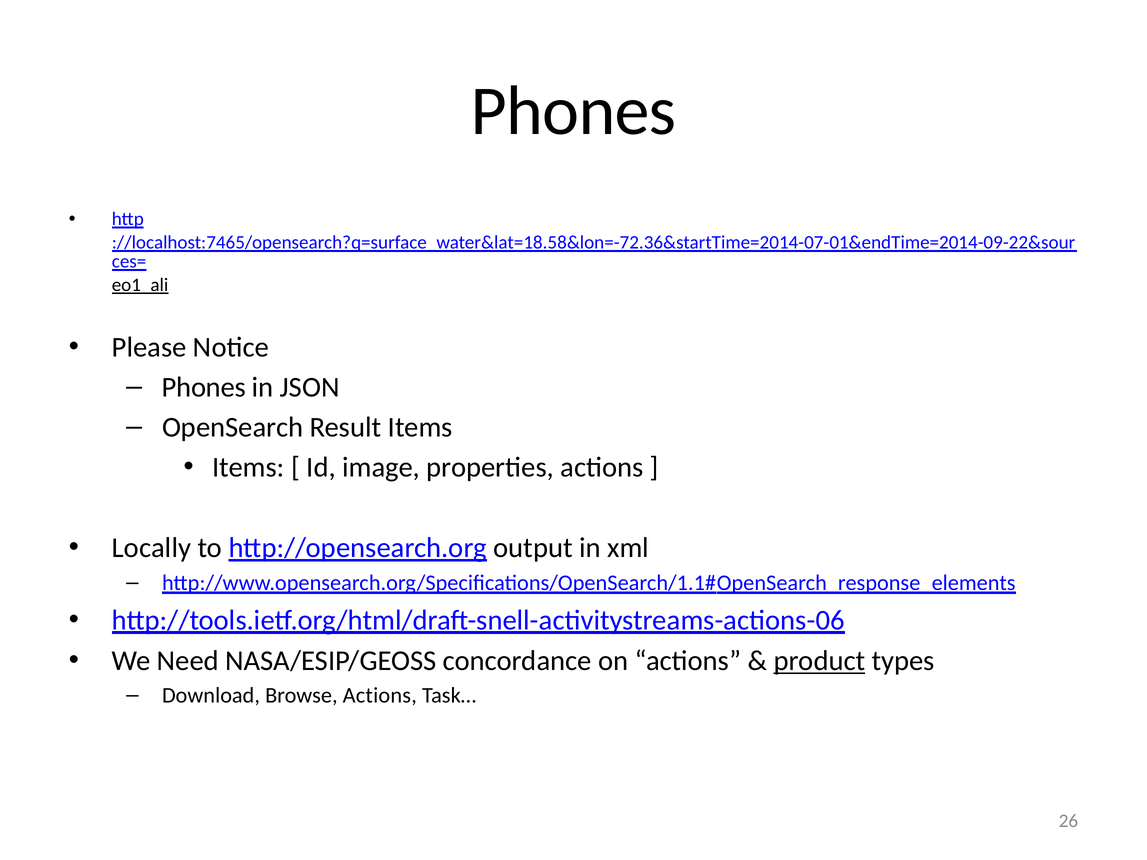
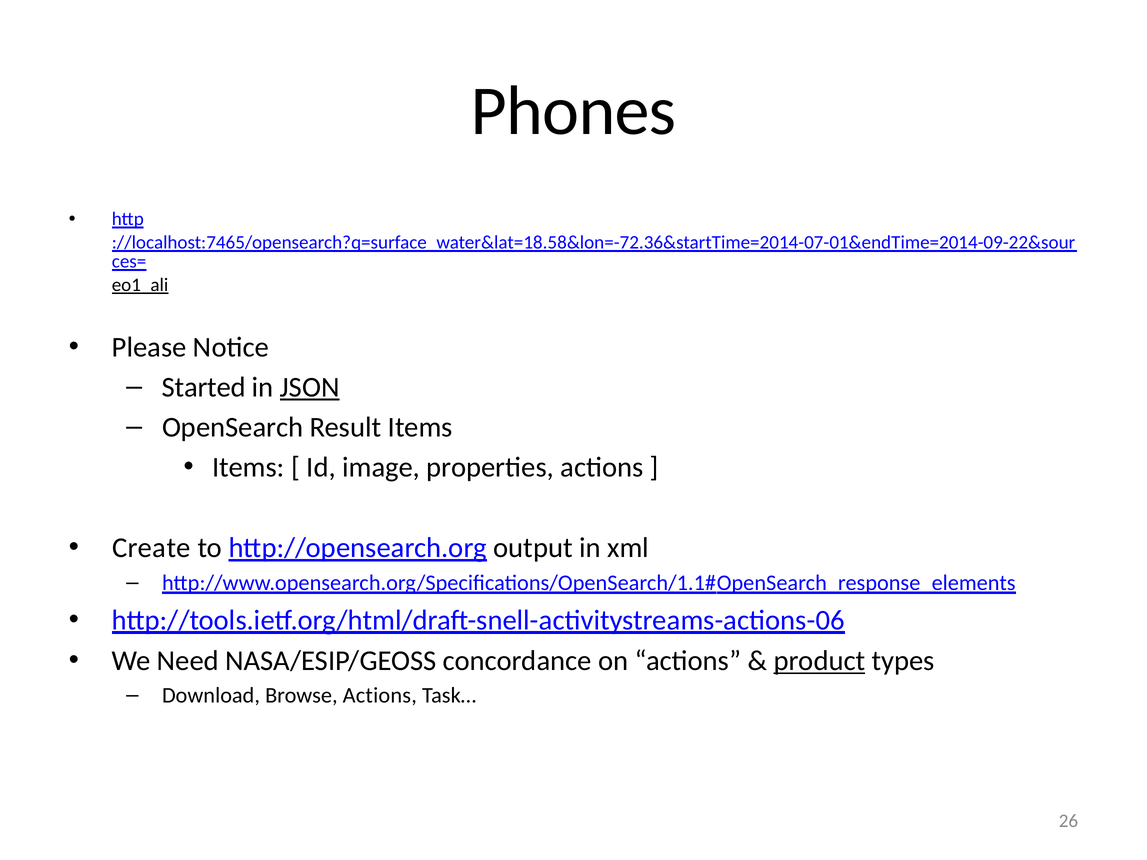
Phones: Phones -> Started (204, 387)
JSON underline: none -> present (310, 387)
Locally: Locally -> Create (151, 548)
